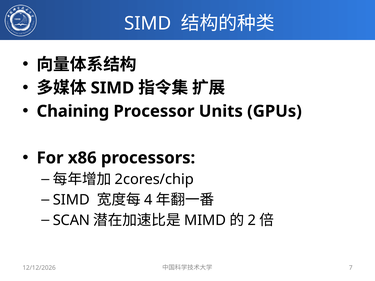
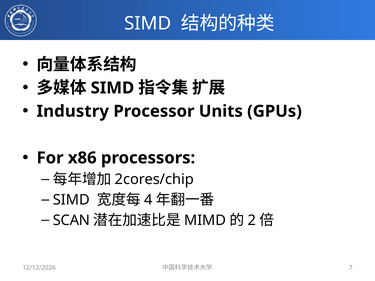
Chaining: Chaining -> Industry (73, 111)
